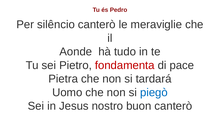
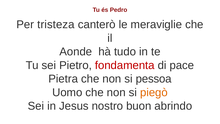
silêncio: silêncio -> tristeza (56, 24)
tardará: tardará -> pessoa (154, 79)
piegò colour: blue -> orange (154, 92)
buon canterò: canterò -> abrindo (173, 106)
